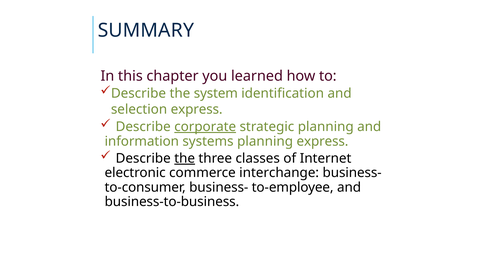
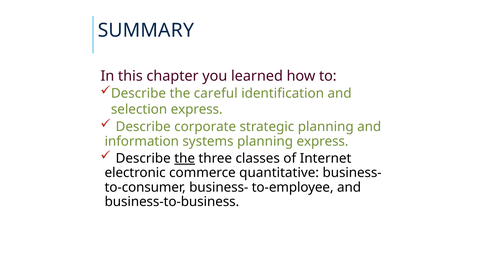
system: system -> careful (216, 93)
corporate underline: present -> none (205, 127)
interchange: interchange -> quantitative (279, 173)
